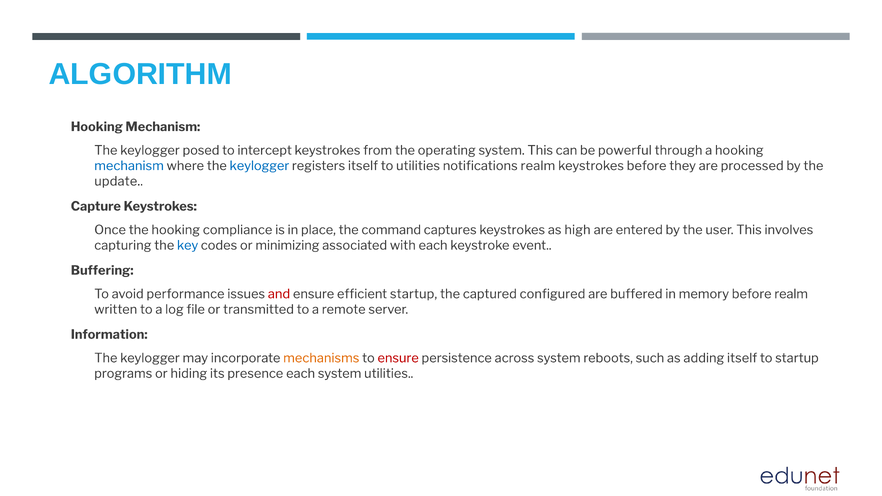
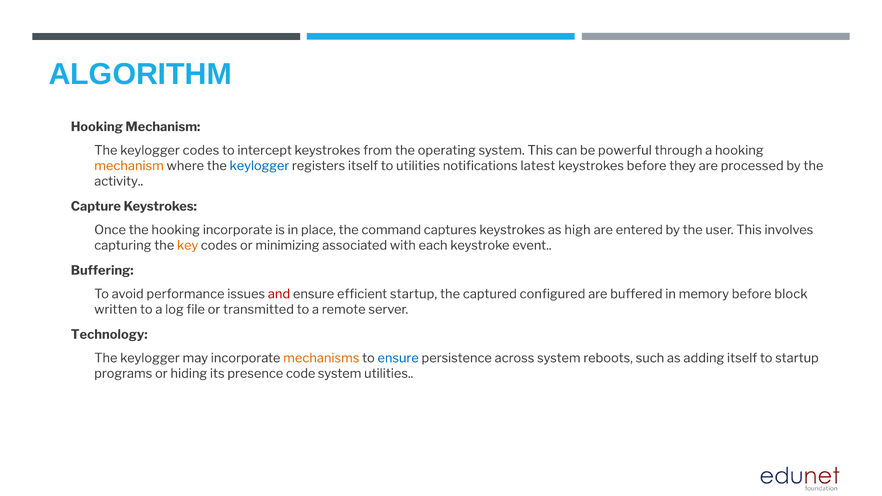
keylogger posed: posed -> codes (201, 150)
mechanism colour: blue -> orange (129, 166)
notifications realm: realm -> latest (538, 166)
update: update -> activity (119, 181)
hooking compliance: compliance -> incorporate (238, 230)
key colour: blue -> orange (188, 245)
before realm: realm -> block (791, 294)
Information: Information -> Technology (109, 335)
ensure colour: red -> blue (398, 358)
presence each: each -> code (301, 374)
